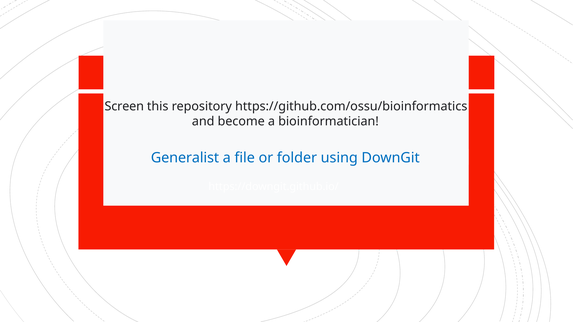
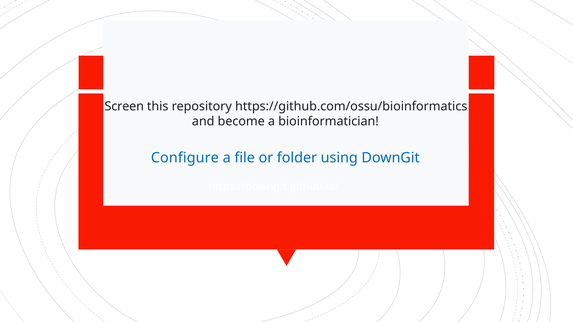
Generalist: Generalist -> Configure (185, 158)
